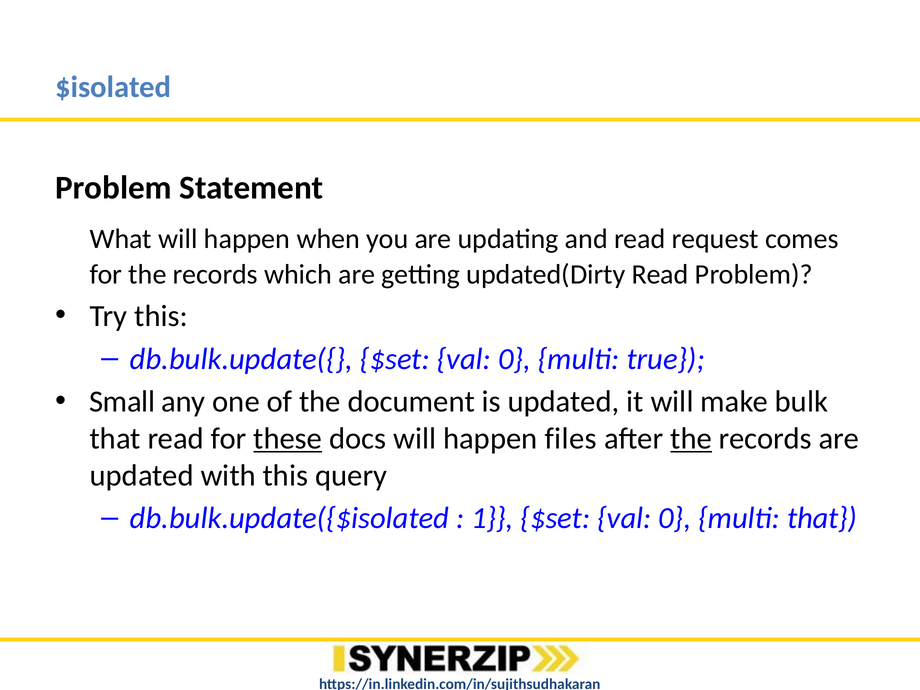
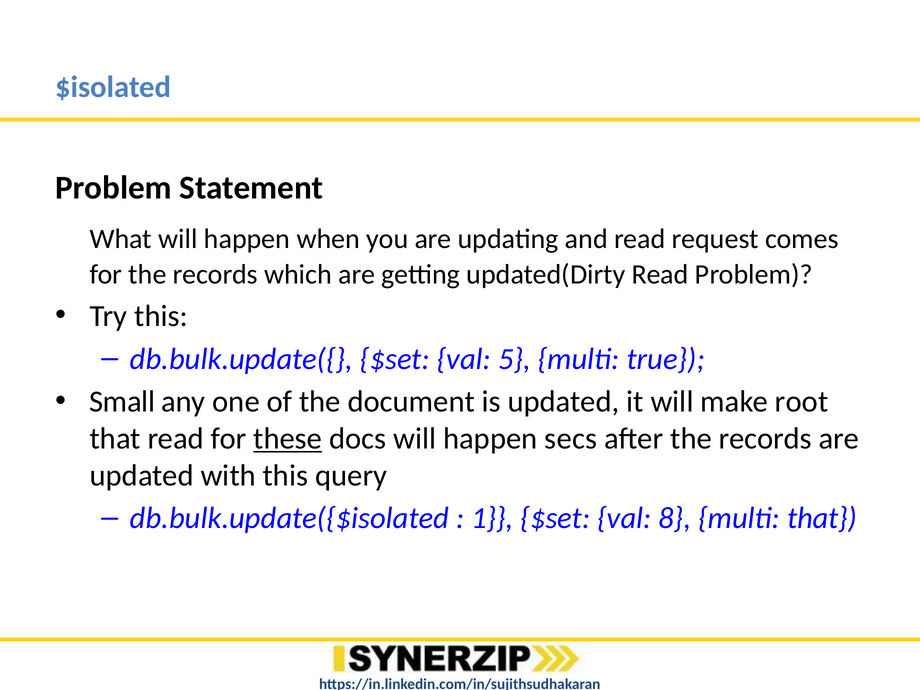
db.bulk.update({ $set val 0: 0 -> 5 (514, 359)
bulk: bulk -> root (802, 402)
files: files -> secs (571, 439)
the underline: present -> none (691, 439)
1 $set val 0: 0 -> 8 (675, 518)
